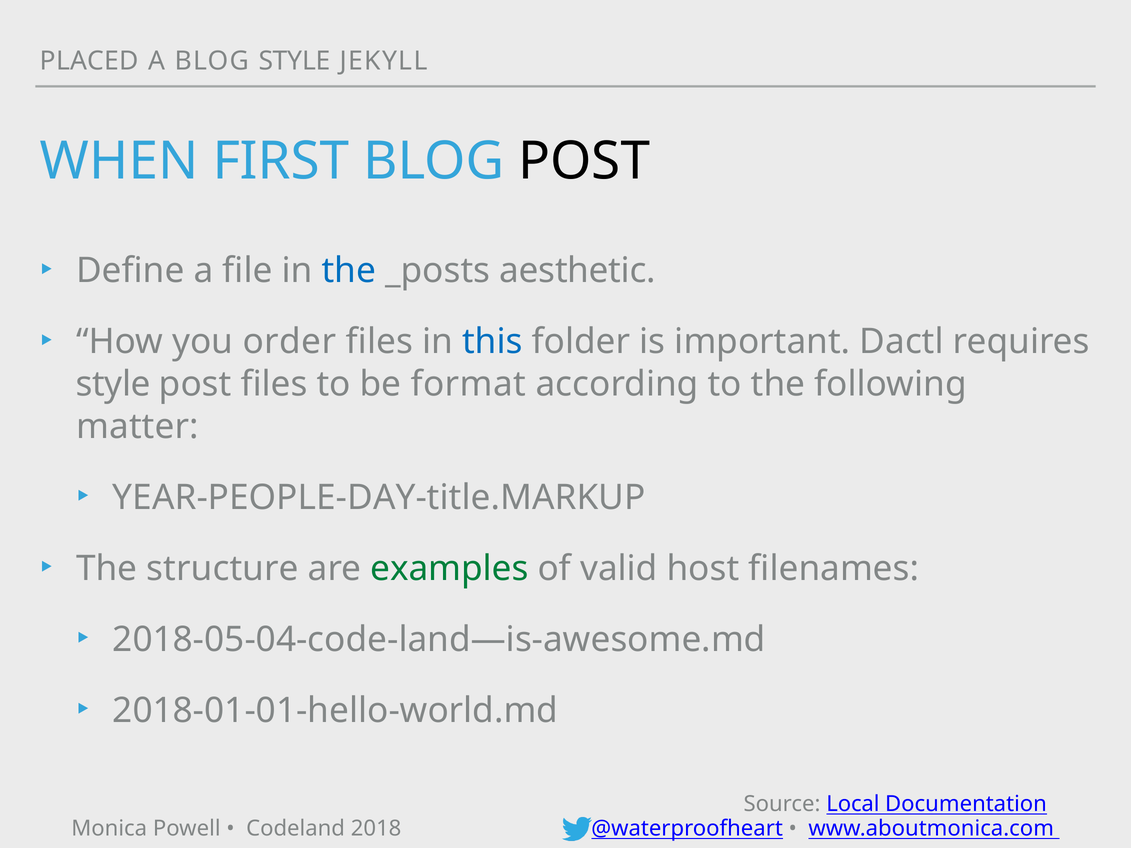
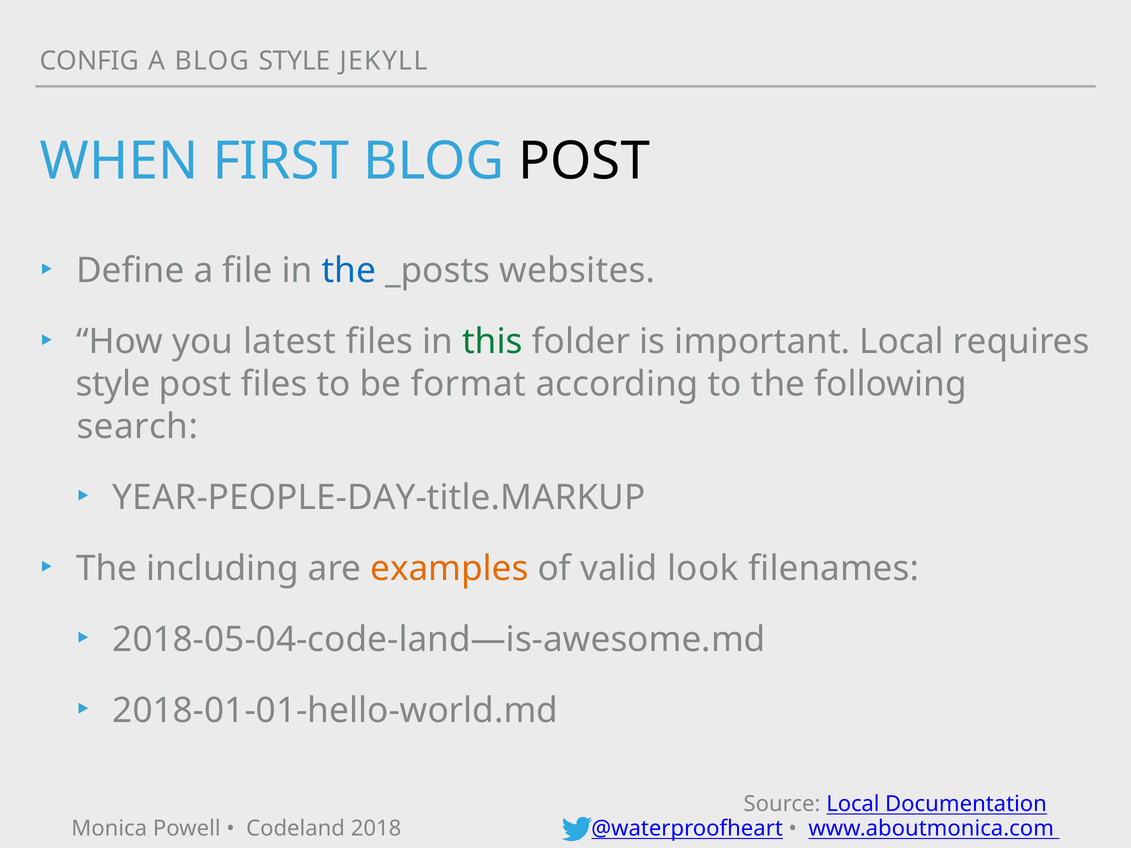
PLACED: PLACED -> CONFIG (89, 61)
aesthetic: aesthetic -> websites (577, 271)
order: order -> latest (289, 342)
this colour: blue -> green (492, 342)
important Dactl: Dactl -> Local (902, 342)
matter: matter -> search (137, 427)
structure: structure -> including (223, 569)
examples colour: green -> orange (450, 569)
host: host -> look (703, 569)
